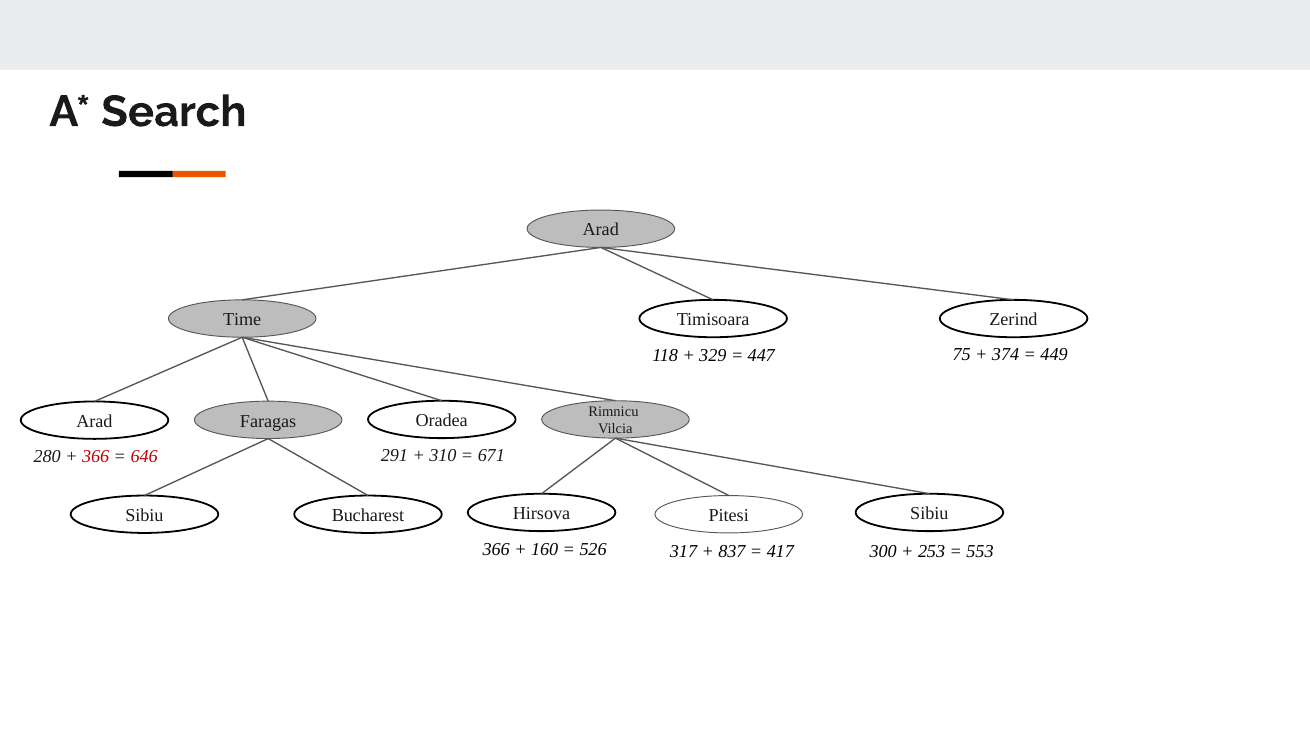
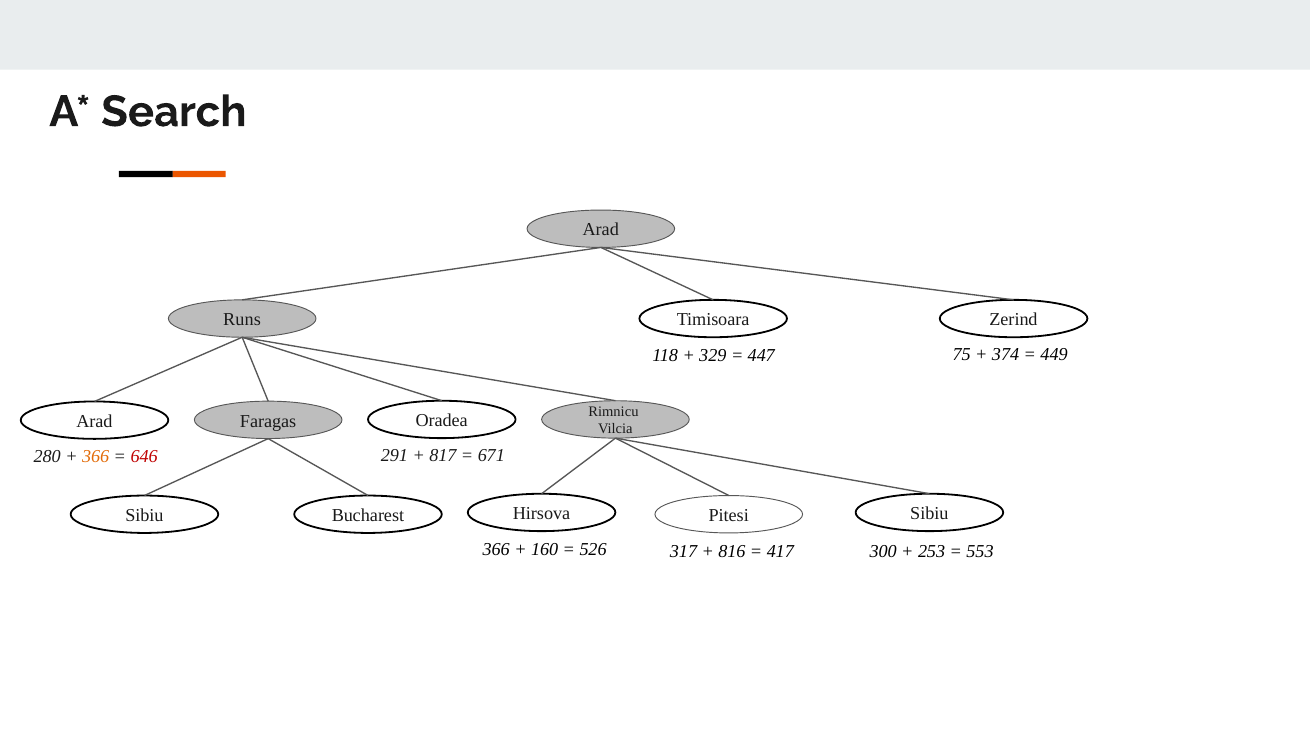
Time: Time -> Runs (242, 320)
366 colour: red -> orange (96, 457)
310: 310 -> 817 (443, 455)
837: 837 -> 816 (732, 552)
